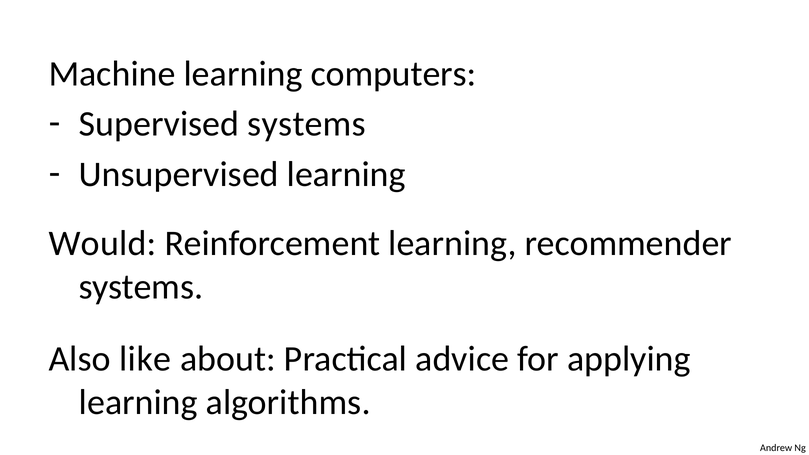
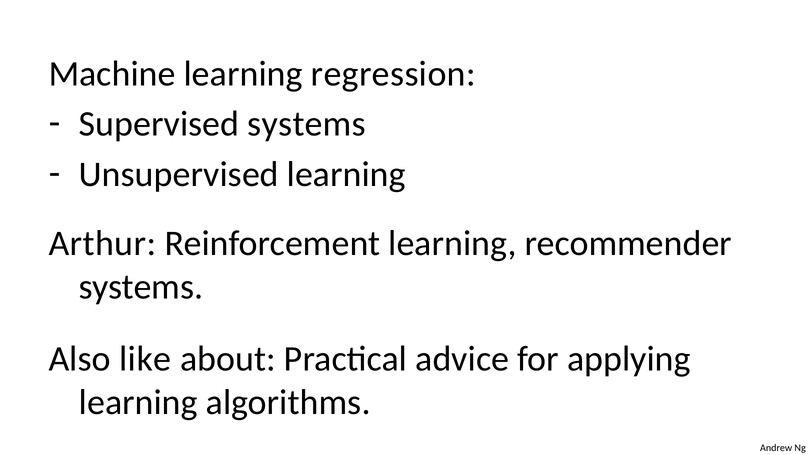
computers: computers -> regression (393, 74)
Would: Would -> Arthur (102, 244)
